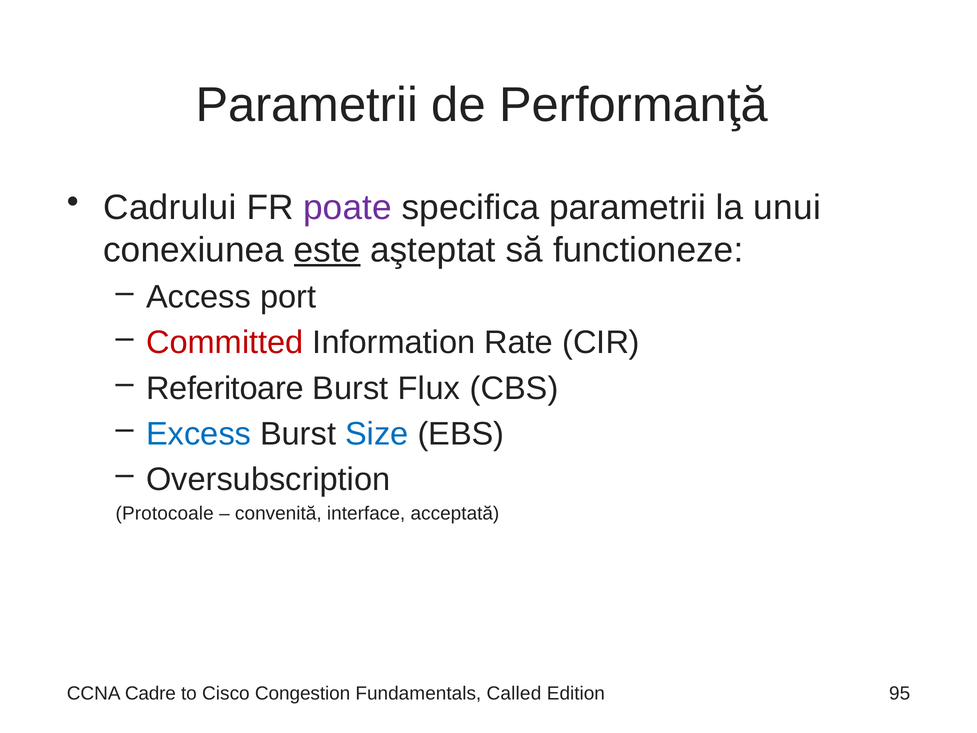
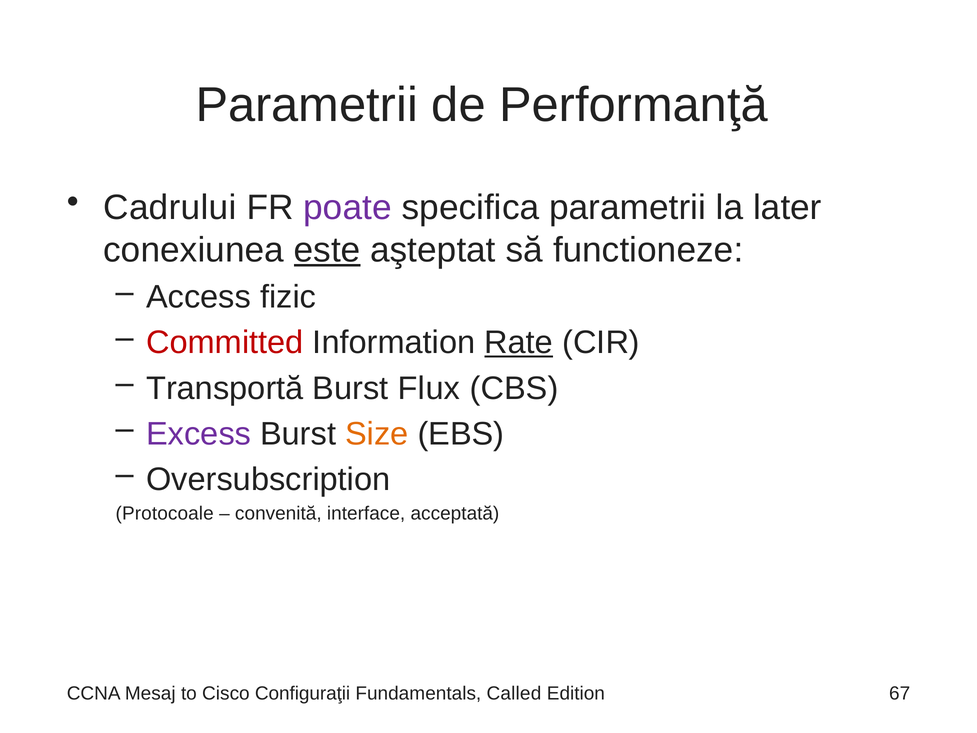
unui: unui -> later (787, 208)
port: port -> fizic (288, 297)
Rate underline: none -> present (519, 343)
Referitoare: Referitoare -> Transportă (225, 388)
Excess colour: blue -> purple (199, 434)
Size colour: blue -> orange (377, 434)
Cadre: Cadre -> Mesaj (150, 693)
Congestion: Congestion -> Configuraţii (303, 693)
95: 95 -> 67 (900, 693)
